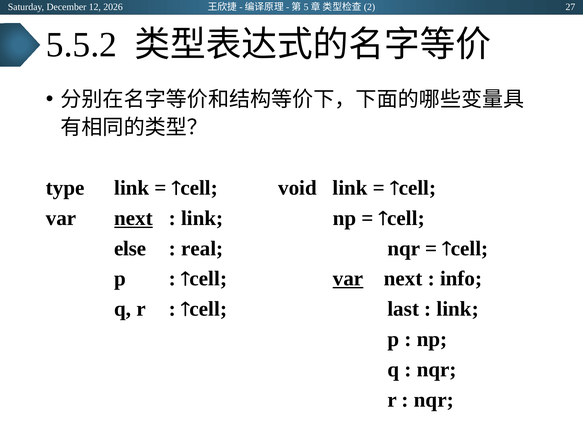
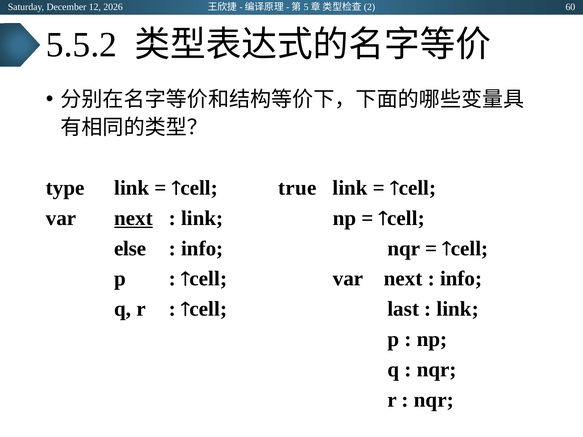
27: 27 -> 60 (570, 7)
void: void -> true (297, 188)
real: real -> info (202, 249)
var underline: present -> none (348, 279)
